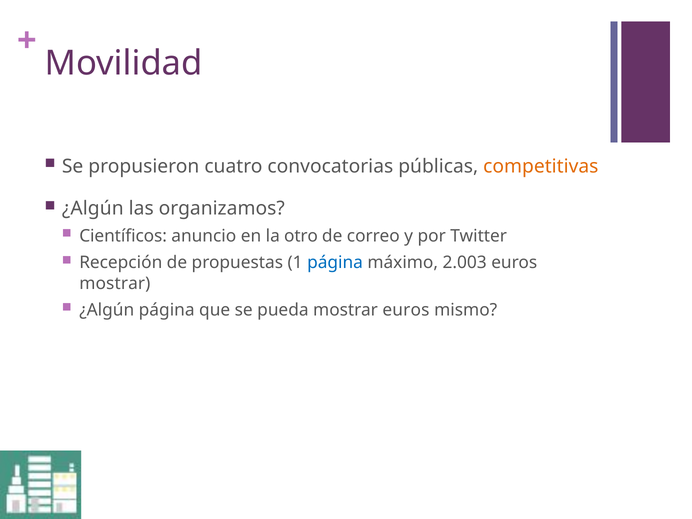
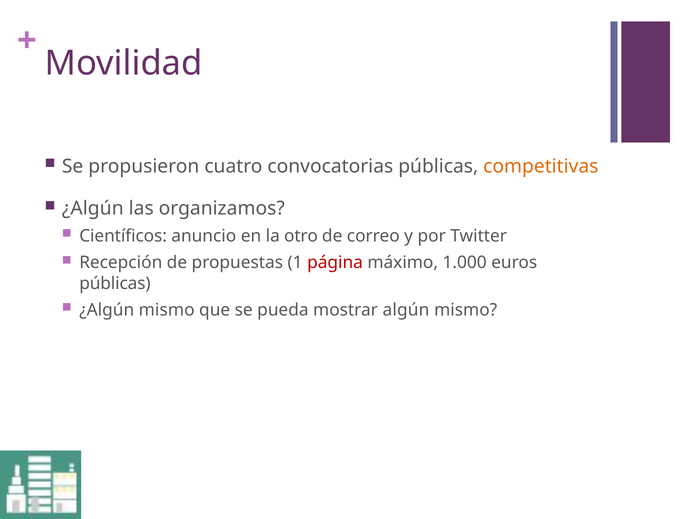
página colour: blue -> red (335, 263)
2.003: 2.003 -> 1.000 (465, 263)
mostrar: mostrar -> públicas (115, 283)
¿Algún página: página -> mismo (167, 310)
mostrar euros: euros -> algún (406, 310)
